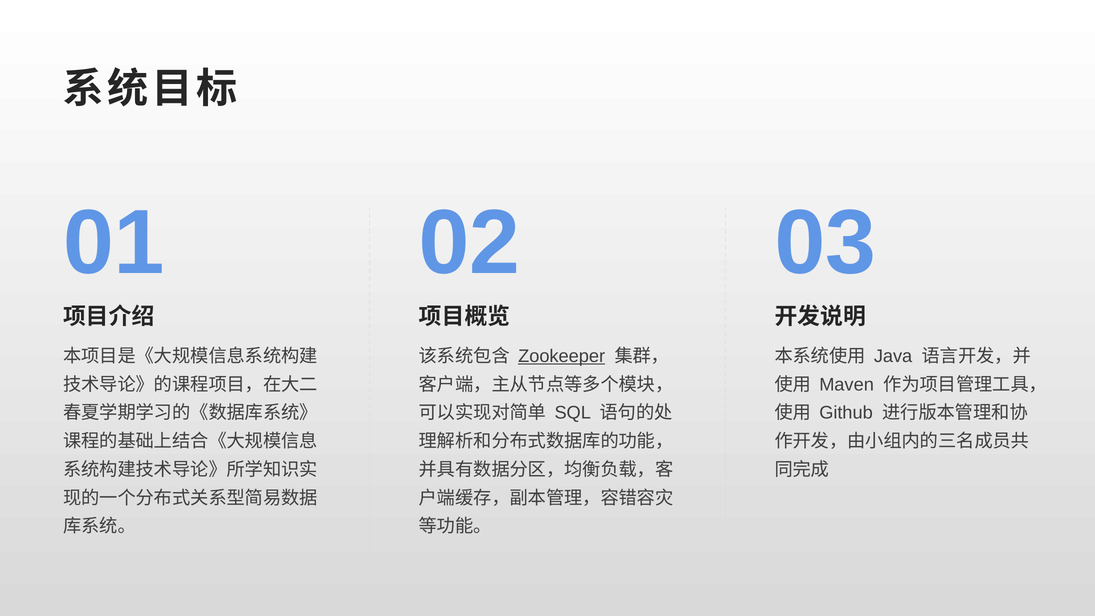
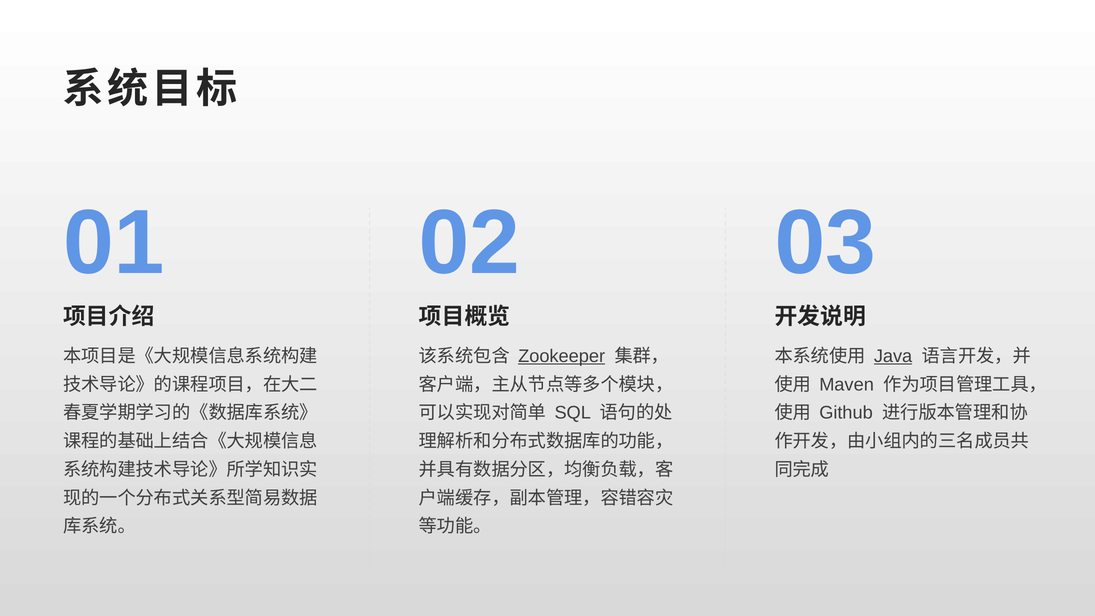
Java underline: none -> present (893, 356)
